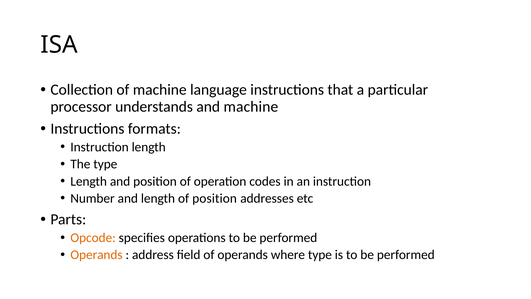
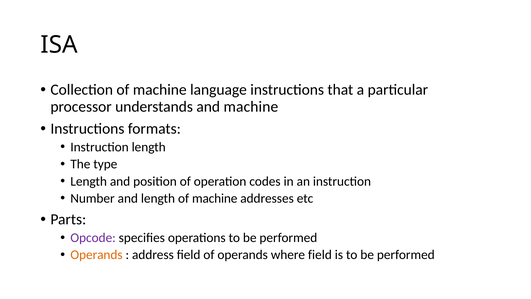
length of position: position -> machine (215, 198)
Opcode colour: orange -> purple (93, 238)
where type: type -> field (320, 255)
